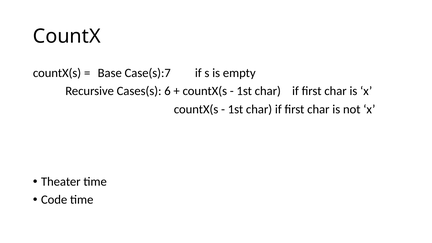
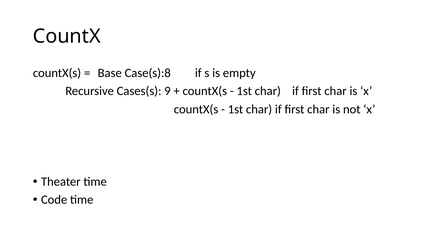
Case(s):7: Case(s):7 -> Case(s):8 (148, 73)
6: 6 -> 9 (167, 91)
